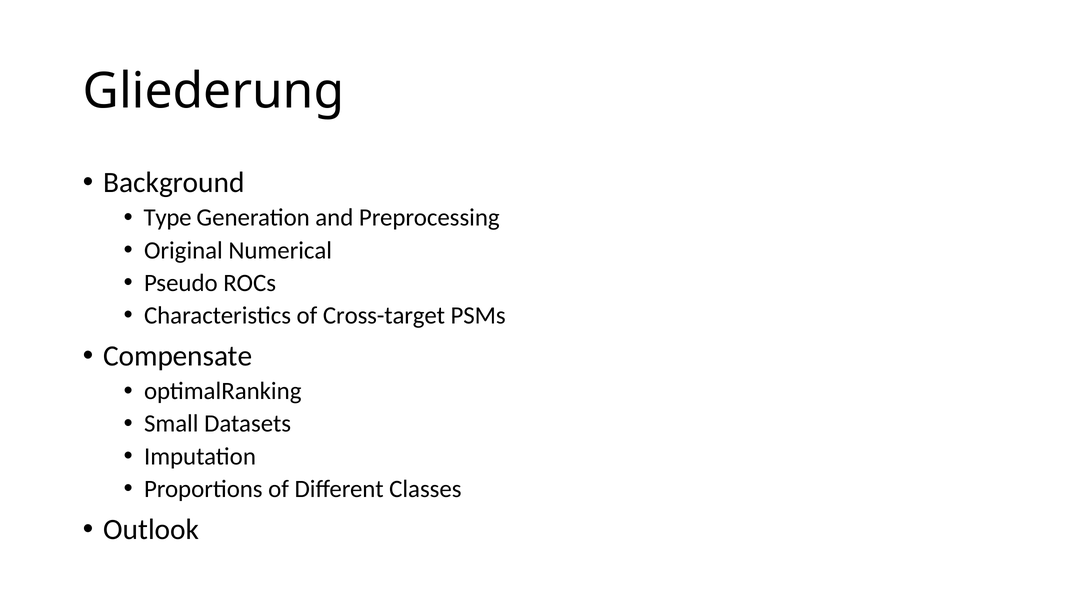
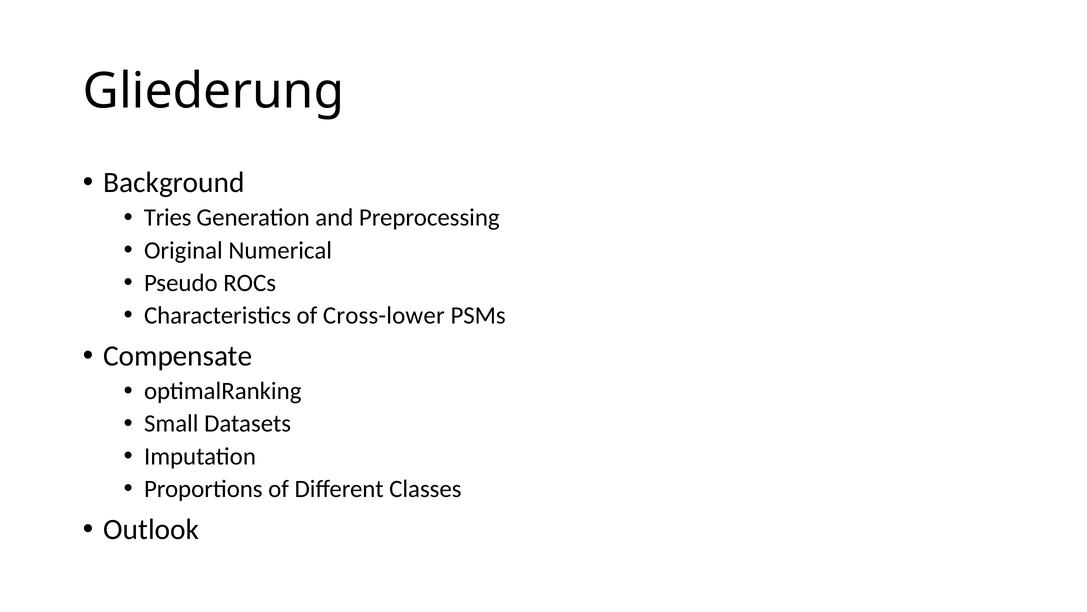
Type: Type -> Tries (168, 218)
Cross-target: Cross-target -> Cross-lower (384, 315)
